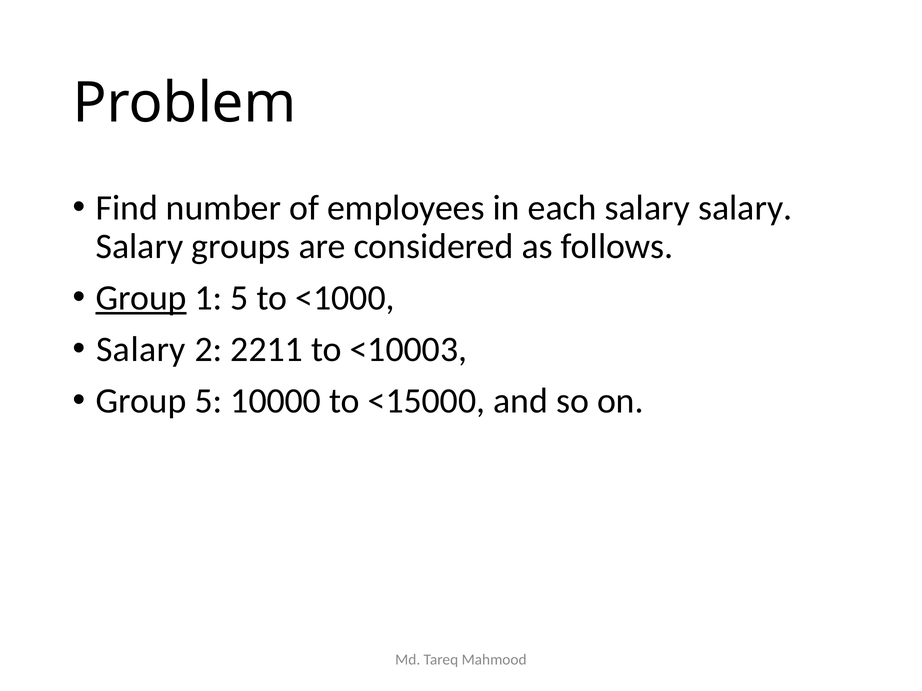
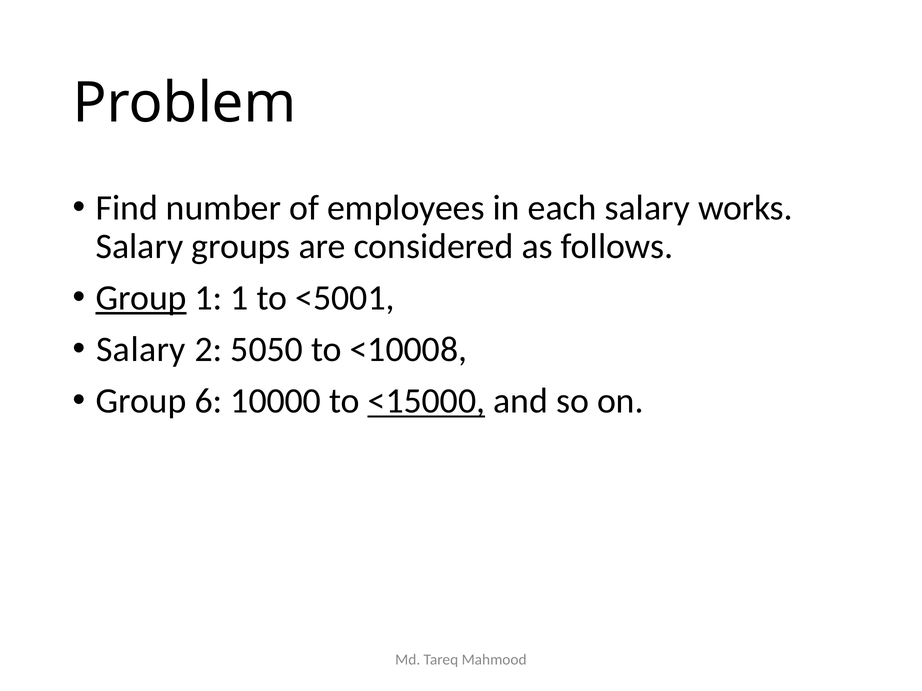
each salary salary: salary -> works (745, 208)
1 5: 5 -> 1 (239, 298)
<1000: <1000 -> <5001 (345, 298)
2211: 2211 -> 5050 (267, 350)
<10003: <10003 -> <10008 (408, 350)
Group 5: 5 -> 6 (208, 401)
<15000 underline: none -> present (426, 401)
